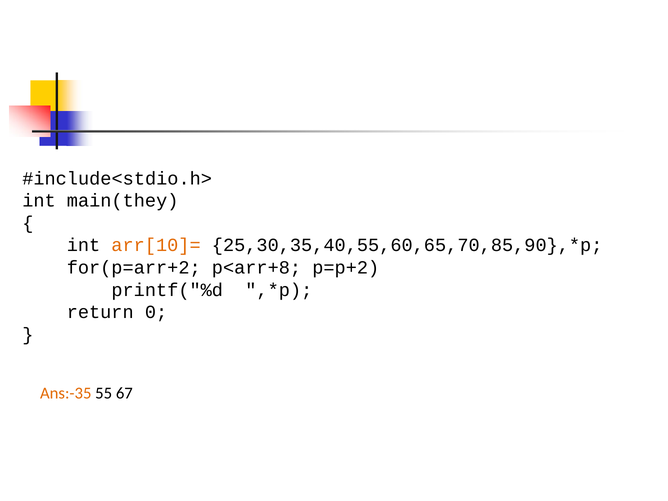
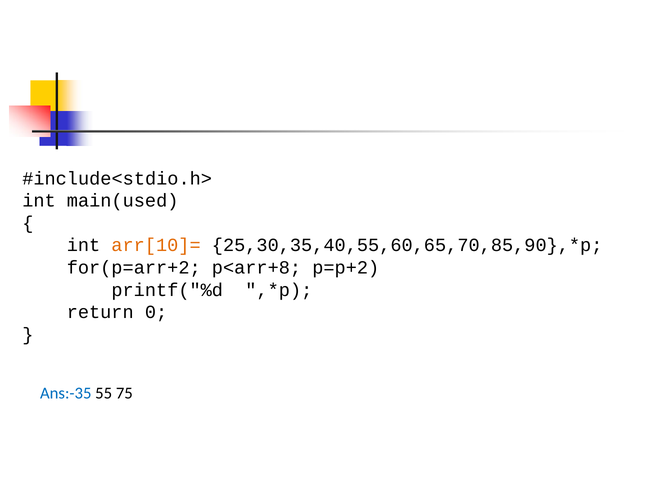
main(they: main(they -> main(used (123, 201)
Ans:-35 colour: orange -> blue (66, 393)
67: 67 -> 75 (124, 393)
